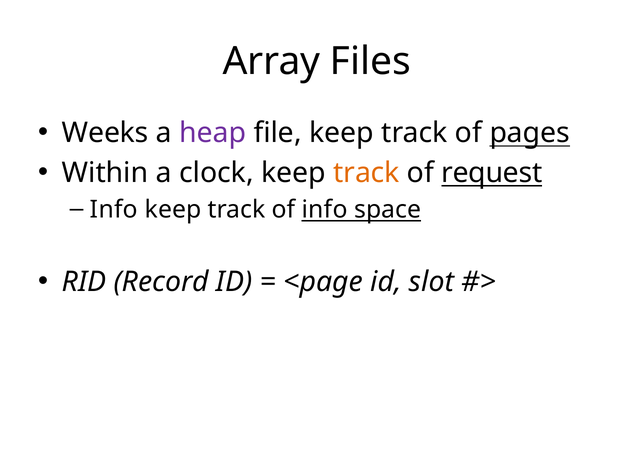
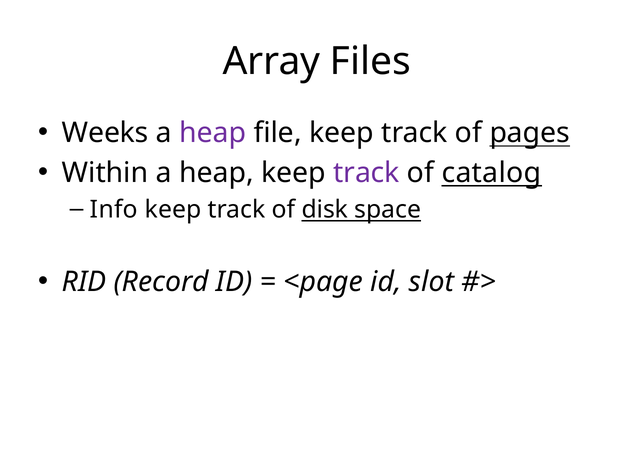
Within a clock: clock -> heap (216, 173)
track colour: orange -> purple (366, 173)
request: request -> catalog (492, 173)
of info: info -> disk (325, 210)
